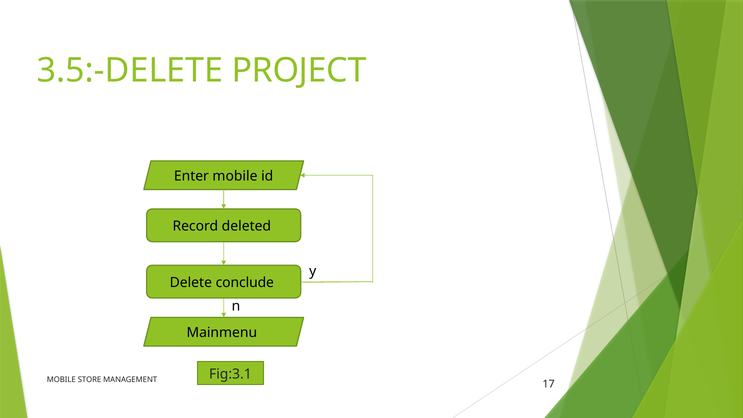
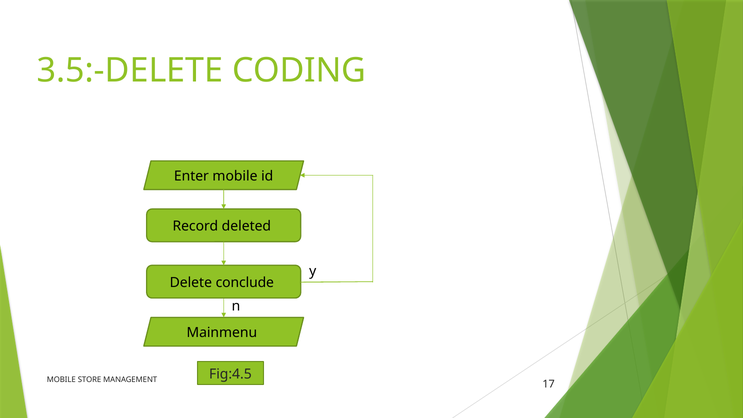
PROJECT: PROJECT -> CODING (299, 70)
Fig:3.1: Fig:3.1 -> Fig:4.5 (230, 374)
